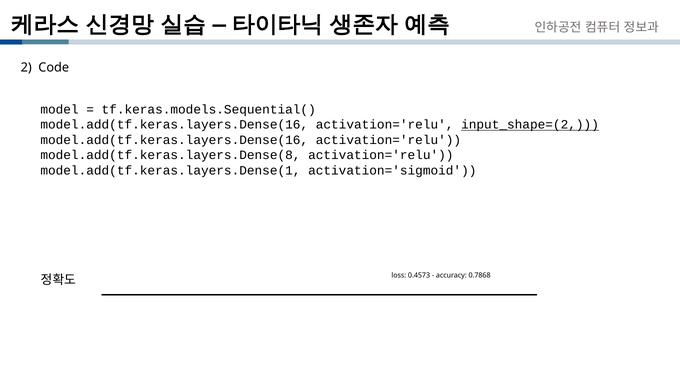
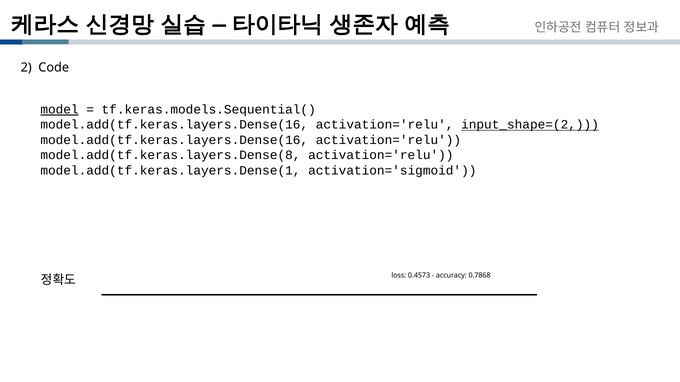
model underline: none -> present (60, 110)
